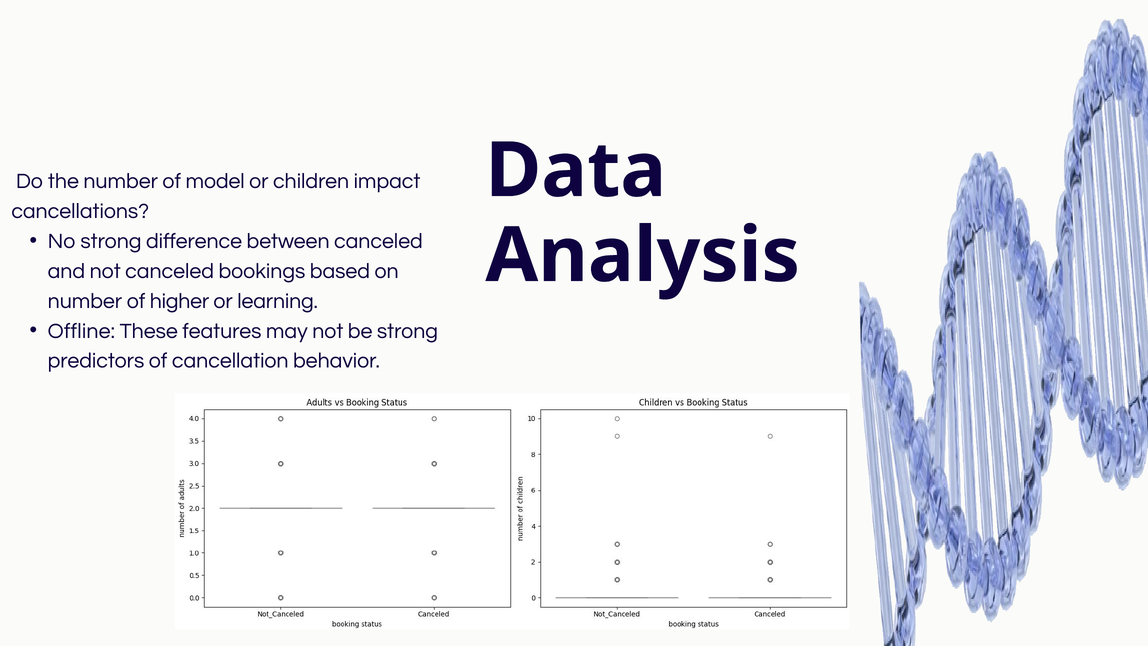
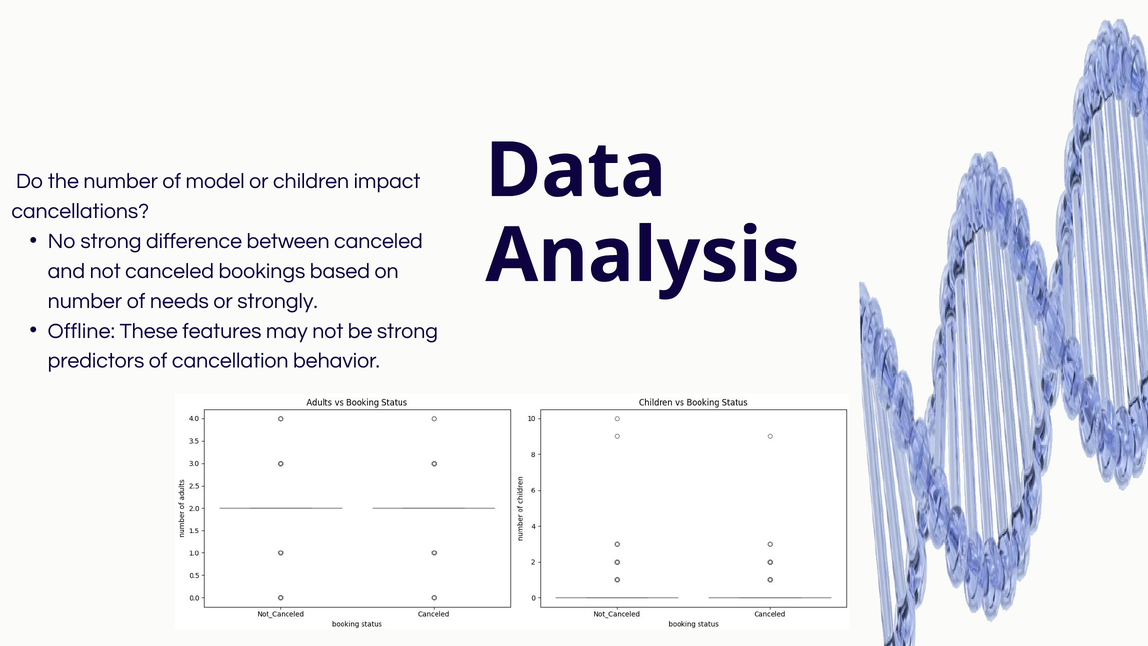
higher: higher -> needs (179, 301)
learning: learning -> strongly (278, 301)
